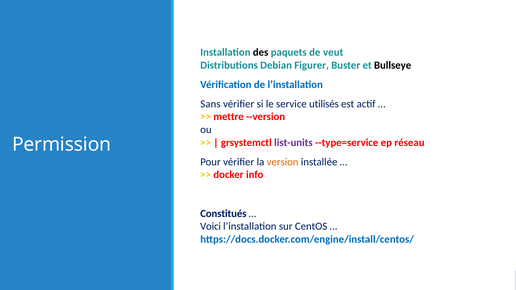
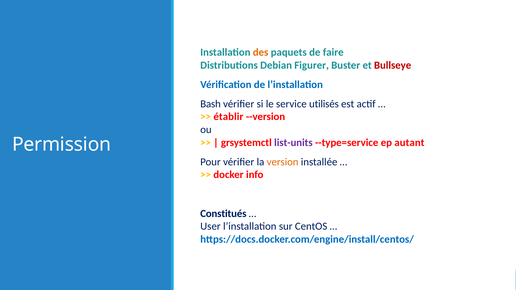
des colour: black -> orange (261, 52)
veut: veut -> faire (333, 52)
Bullseye colour: black -> red (393, 65)
Sans: Sans -> Bash (211, 104)
mettre: mettre -> établir (228, 117)
réseau: réseau -> autant (409, 143)
Voici: Voici -> User (210, 227)
